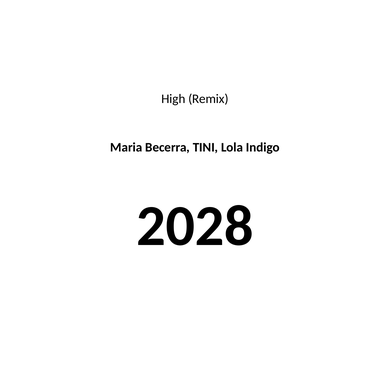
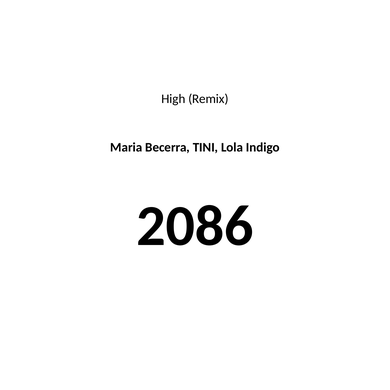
2028: 2028 -> 2086 (195, 226)
